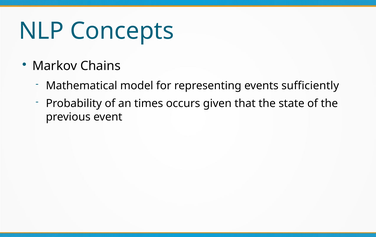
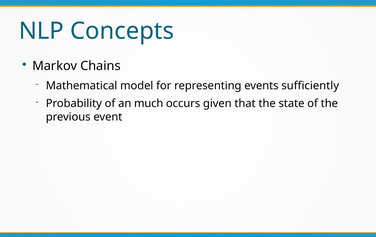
times: times -> much (149, 103)
